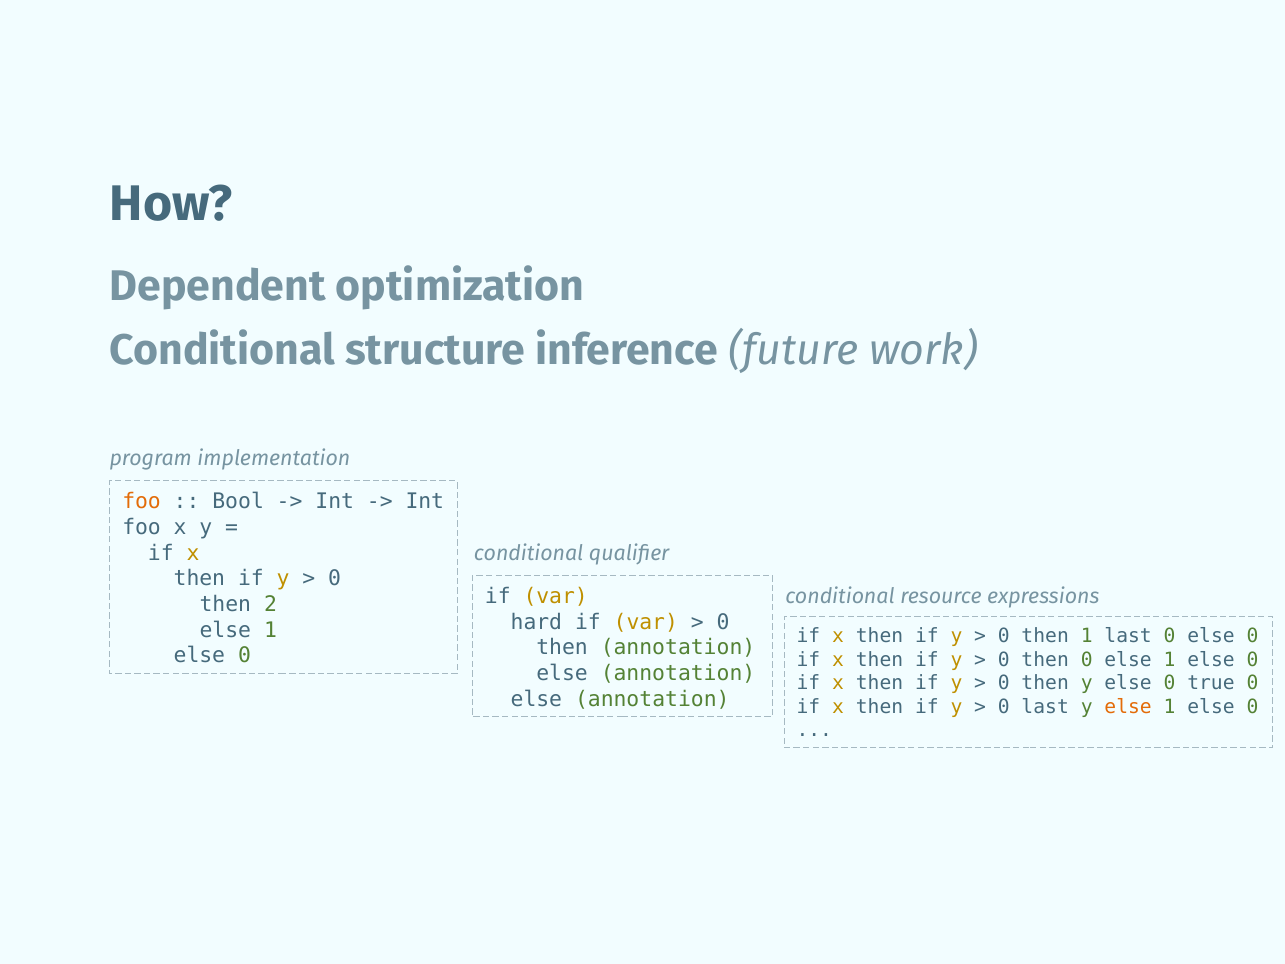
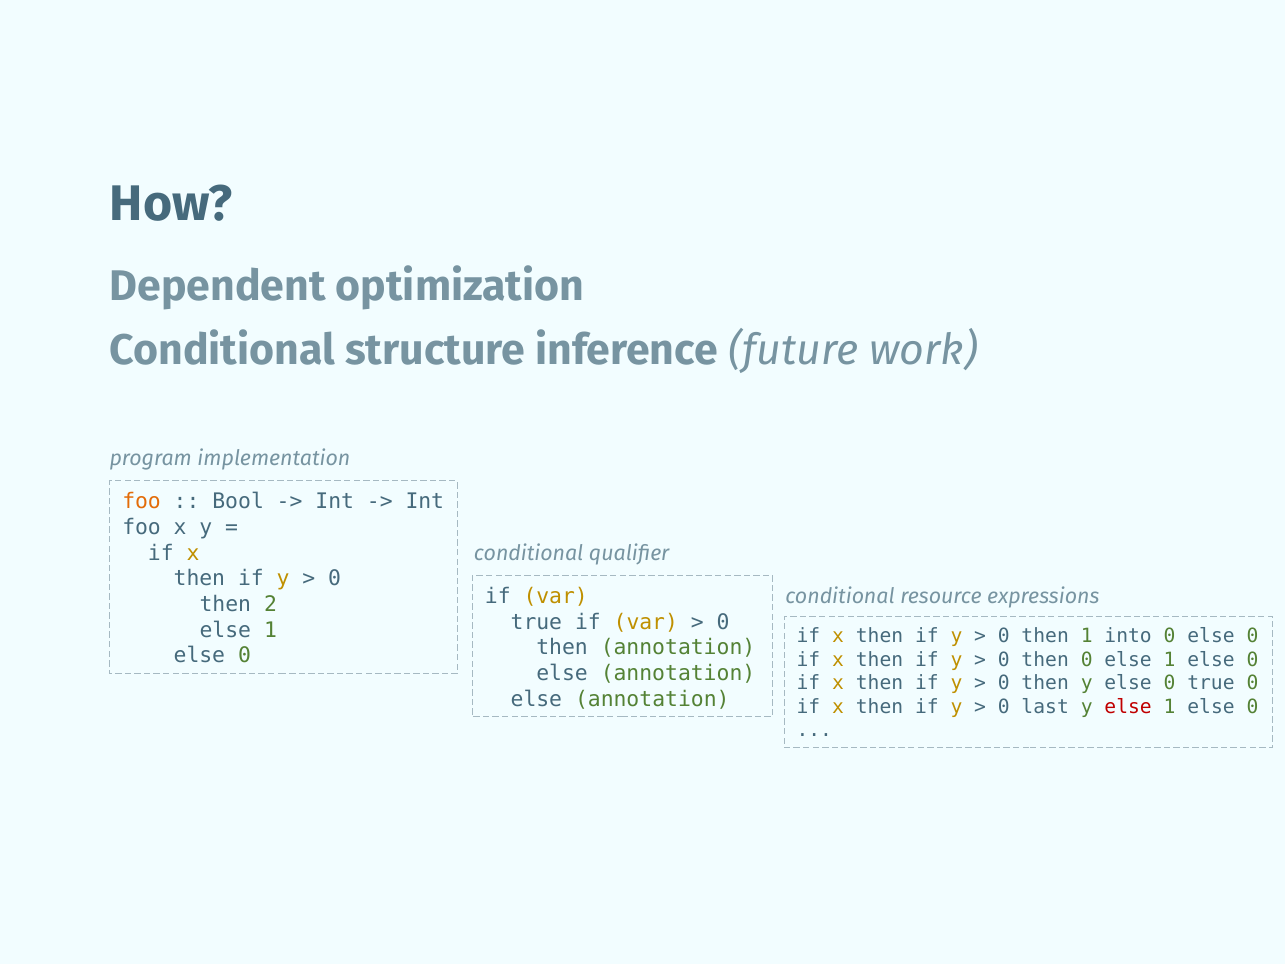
hard: hard -> true (536, 622)
1 last: last -> into (1128, 636)
else colour: orange -> red (1128, 707)
